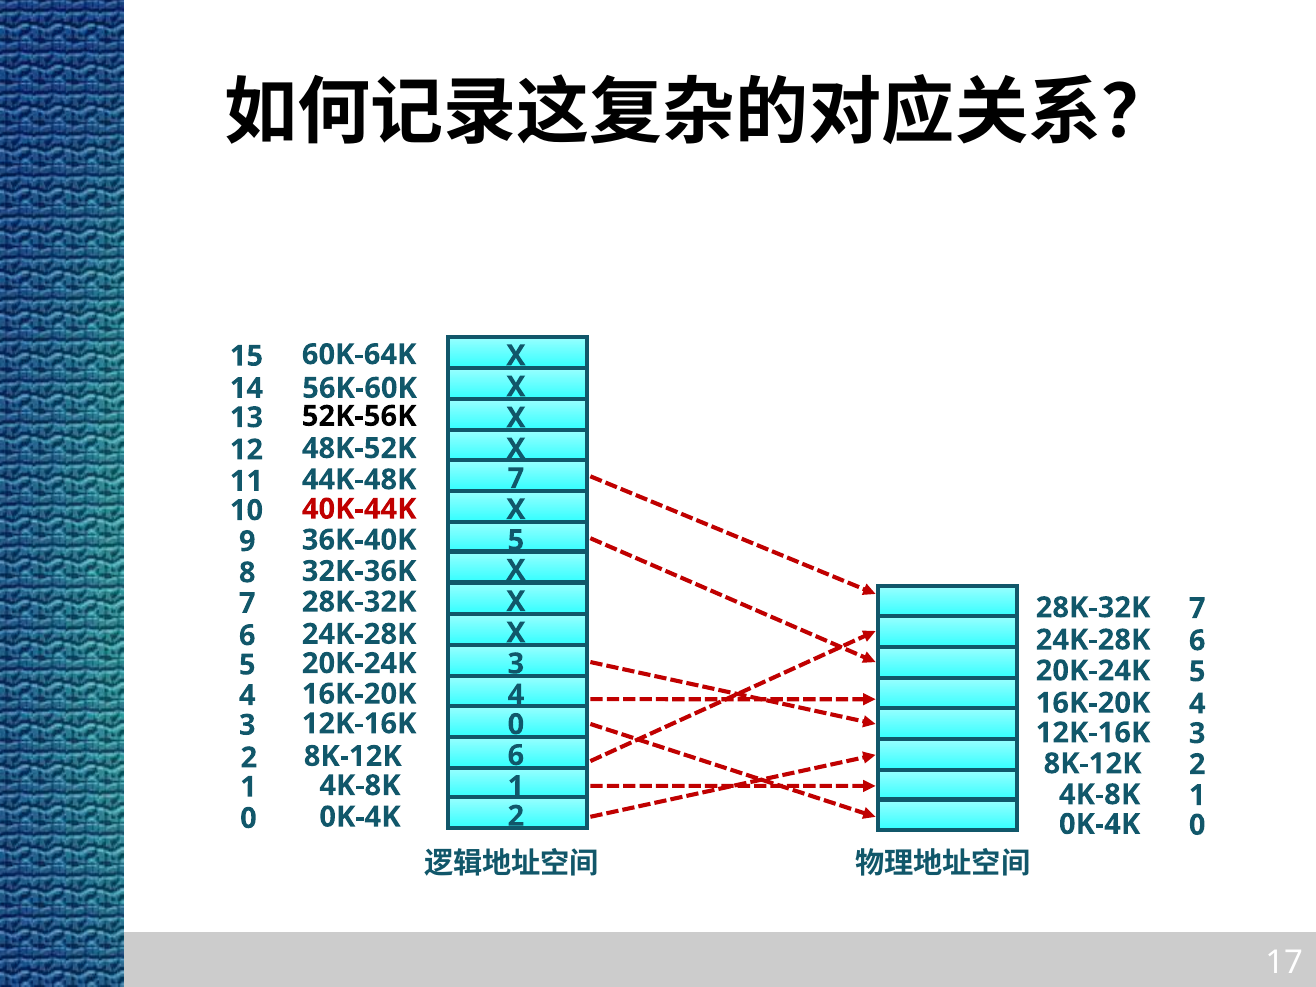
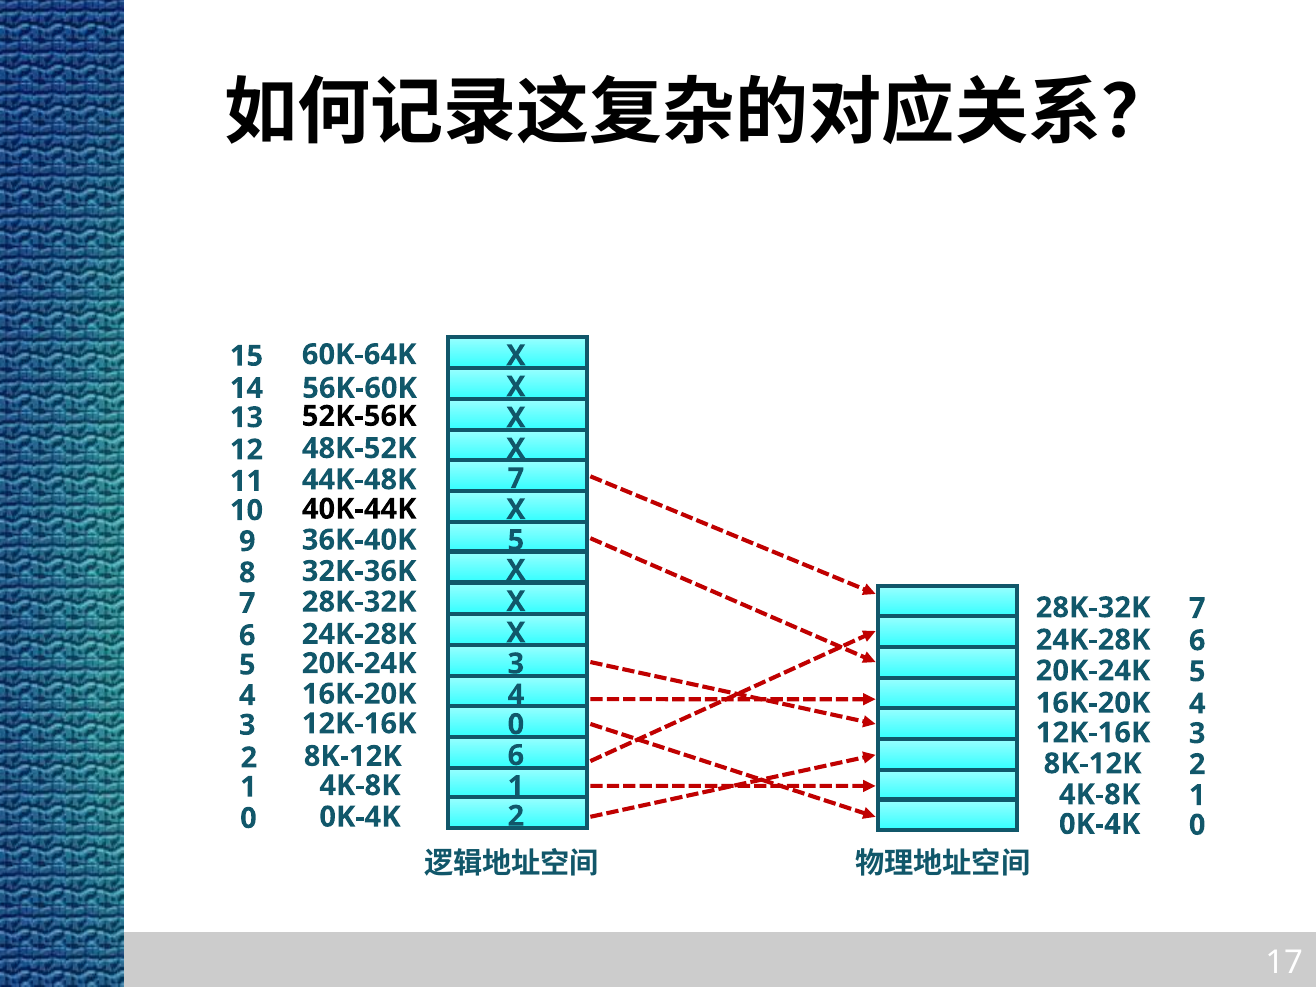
40K-44K colour: red -> black (359, 509)
